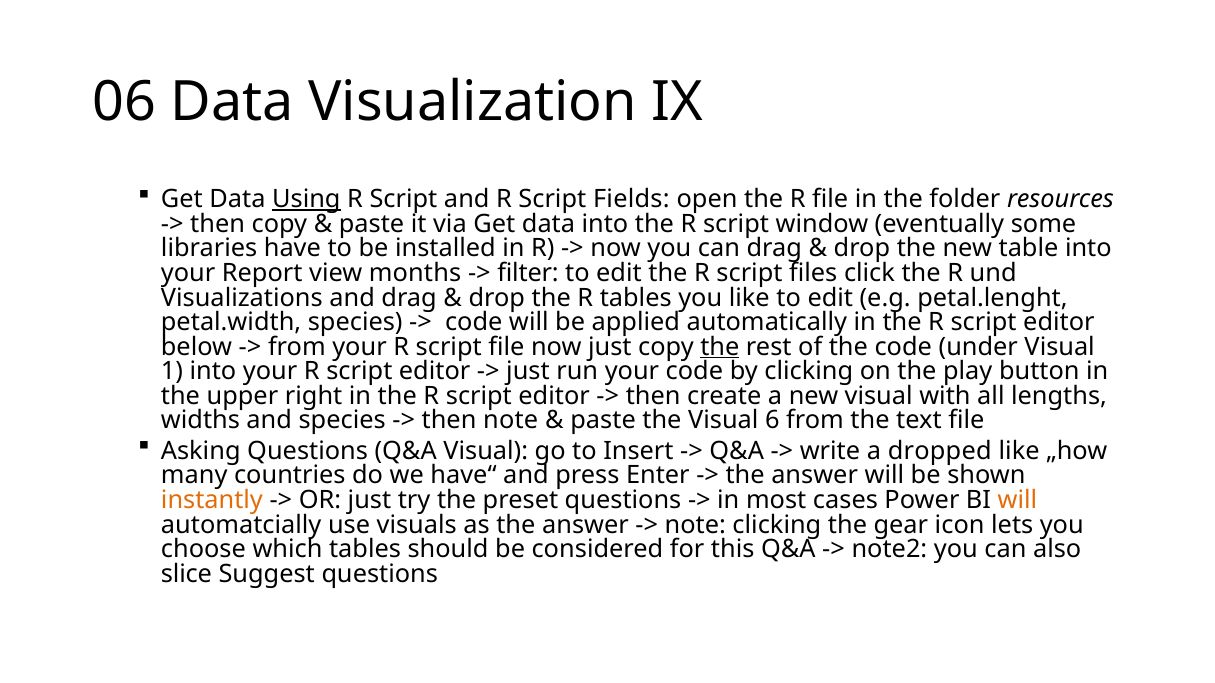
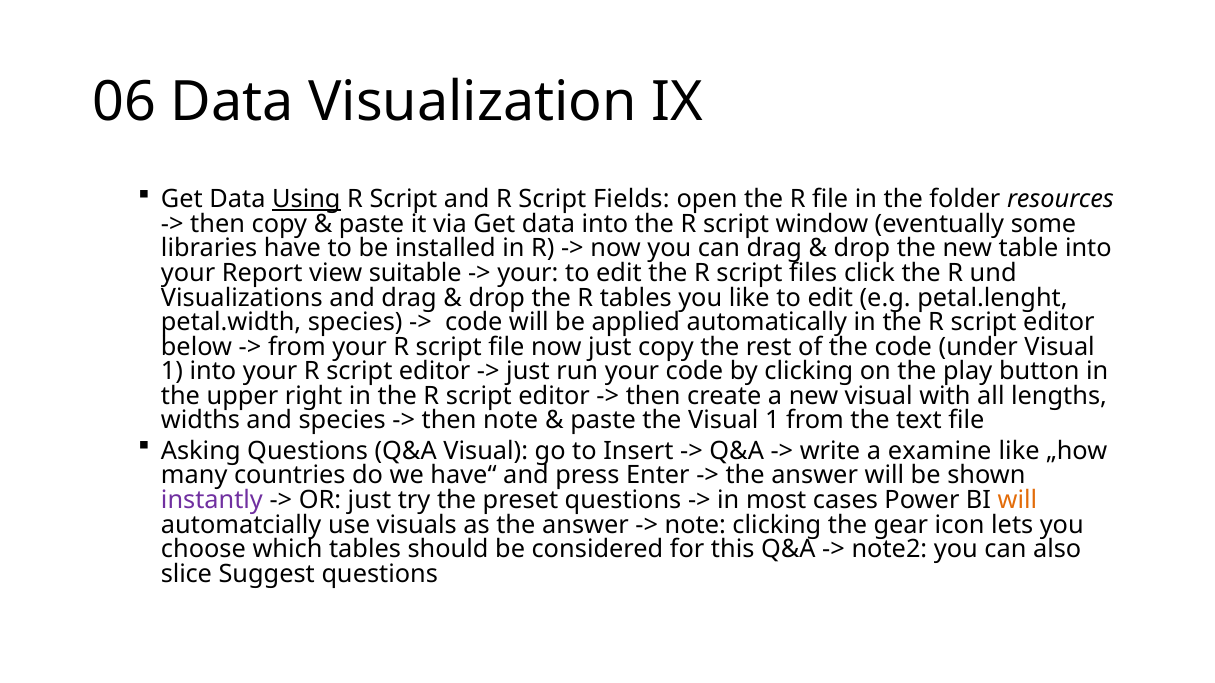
months: months -> suitable (415, 273)
filter: filter -> your (528, 273)
the underline: present -> none (720, 347)
the Visual 6: 6 -> 1 (772, 421)
dropped: dropped -> examine (940, 451)
instantly colour: orange -> purple (212, 500)
